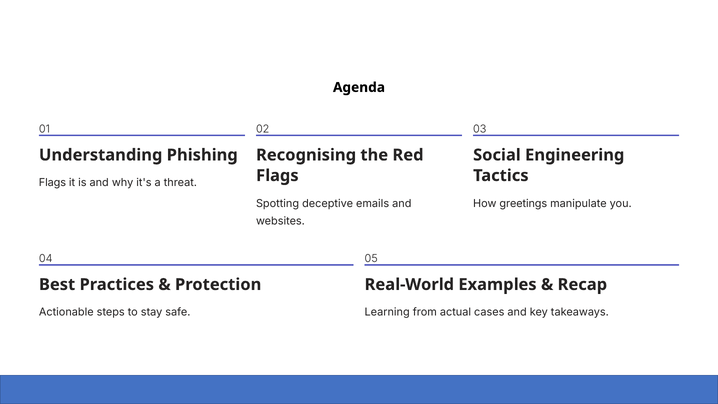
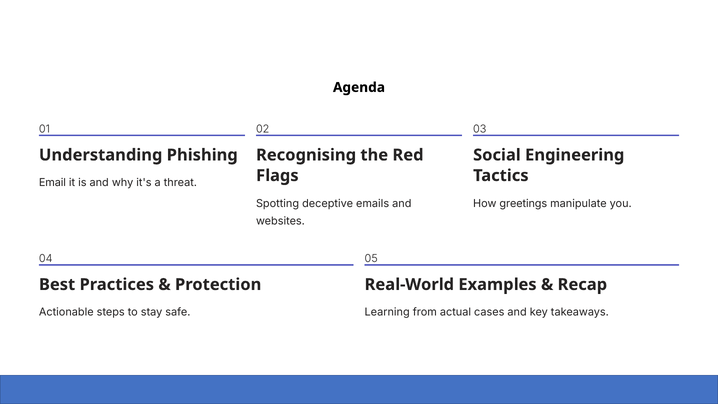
Flags: Flags -> Email (52, 183)
